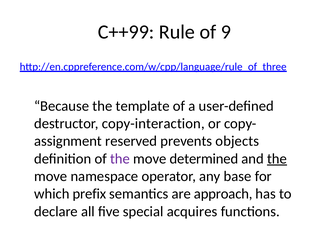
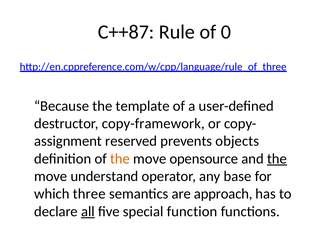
C++99: C++99 -> C++87 (126, 32)
9: 9 -> 0 (226, 32)
copy-interaction: copy-interaction -> copy-framework (153, 123)
the colour: purple -> orange (120, 159)
determined: determined -> opensource (204, 159)
namespace: namespace -> understand (104, 176)
prefix: prefix -> three (89, 194)
all underline: none -> present (88, 211)
acquires: acquires -> function (192, 211)
